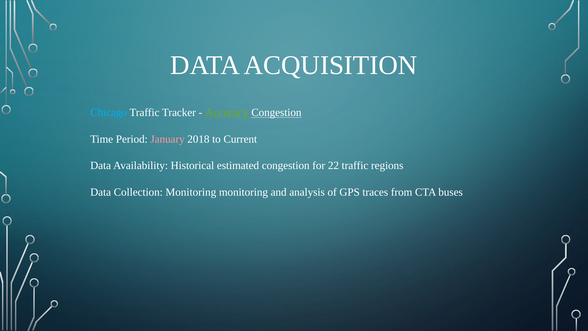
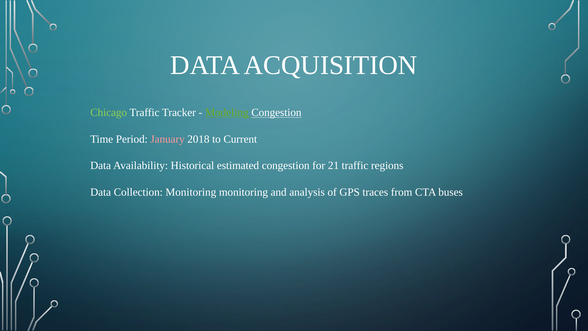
Chicago colour: light blue -> light green (109, 113)
Accuracy: Accuracy -> Modeling (227, 113)
22: 22 -> 21 (333, 165)
